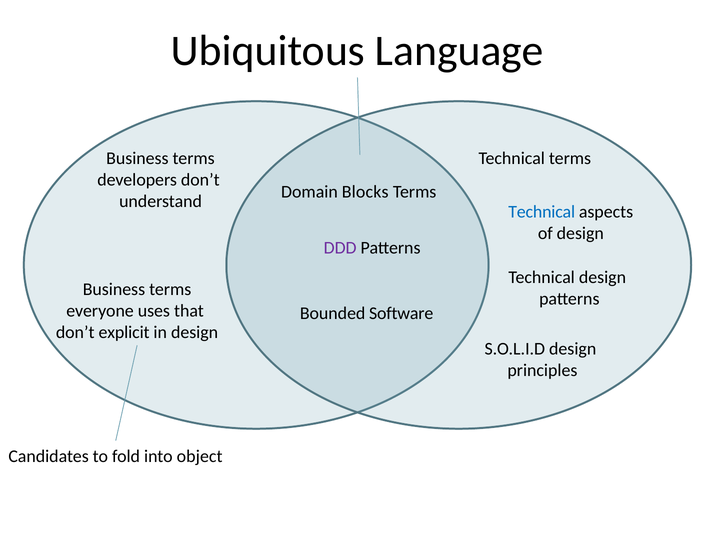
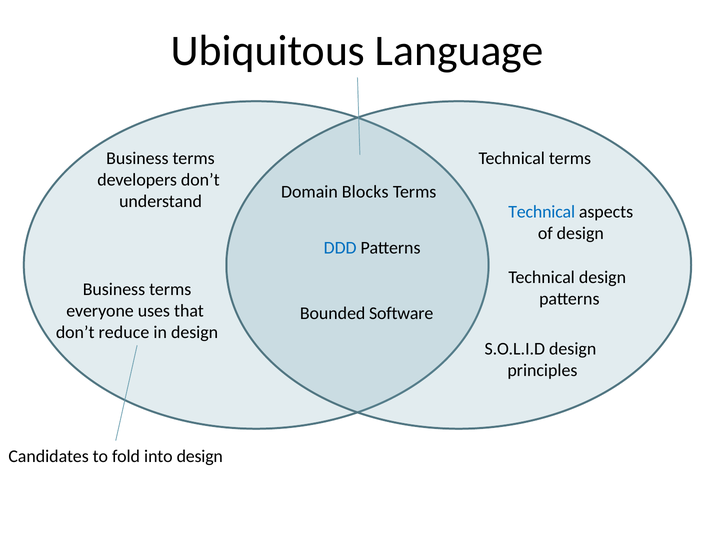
DDD colour: purple -> blue (340, 248)
explicit: explicit -> reduce (124, 332)
into object: object -> design (200, 456)
